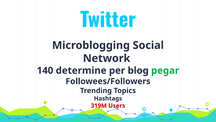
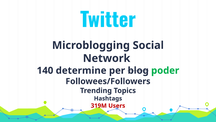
pegar: pegar -> poder (165, 70)
